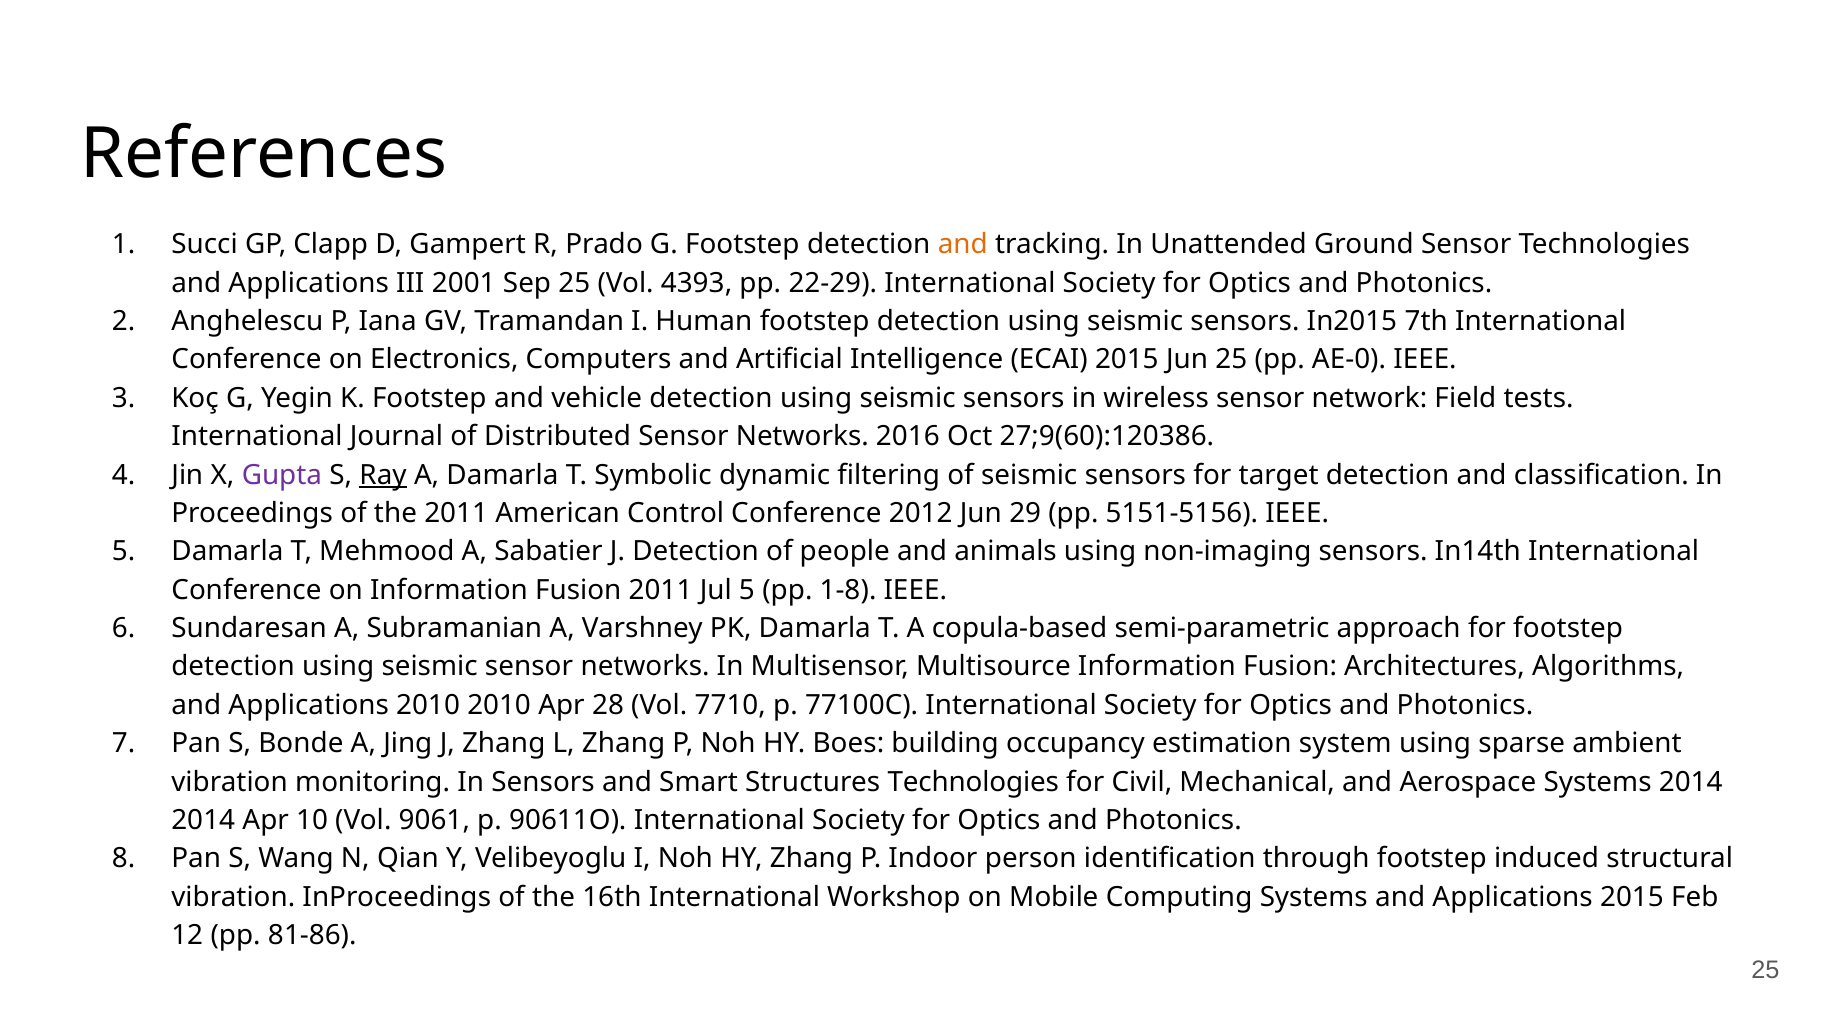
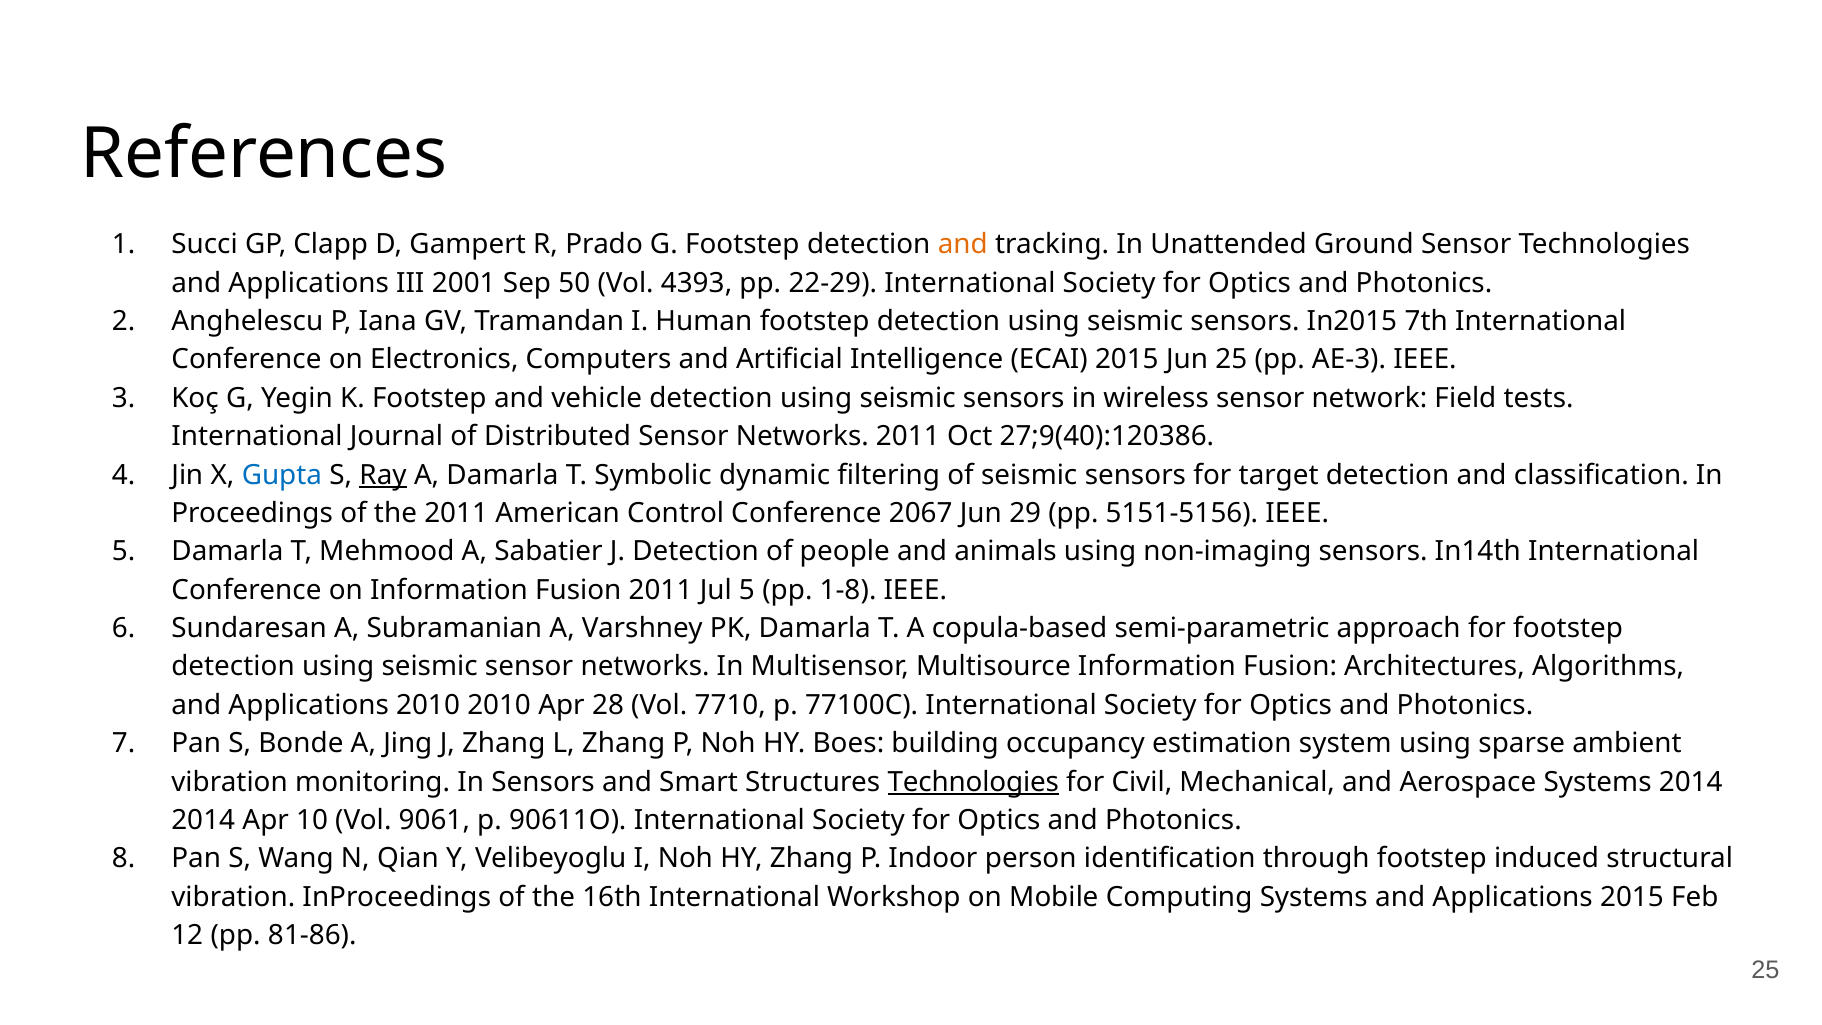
Sep 25: 25 -> 50 (574, 283)
AE-0: AE-0 -> AE-3 (1349, 360)
Networks 2016: 2016 -> 2011 (908, 436)
27;9(60):120386: 27;9(60):120386 -> 27;9(40):120386 (1107, 436)
Gupta colour: purple -> blue (282, 475)
2012: 2012 -> 2067 (921, 513)
Technologies underline: none -> present (973, 782)
